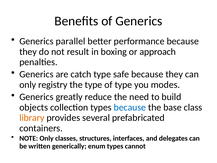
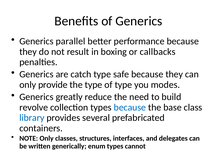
approach: approach -> callbacks (158, 52)
registry: registry -> provide (53, 85)
objects: objects -> revolve (34, 107)
library colour: orange -> blue (32, 118)
